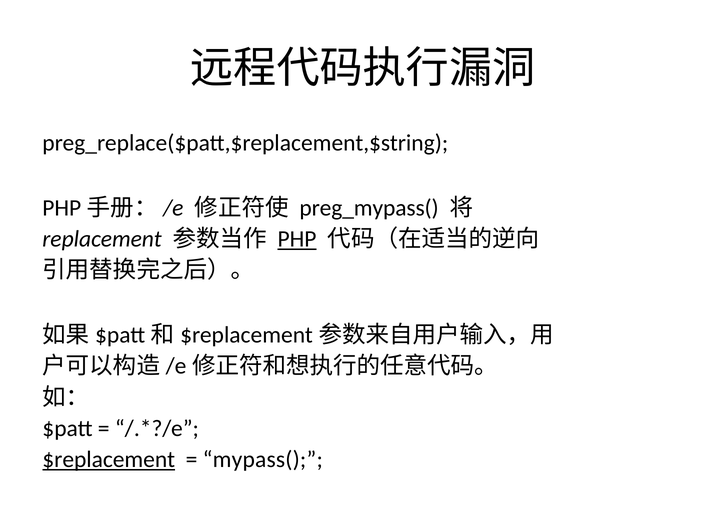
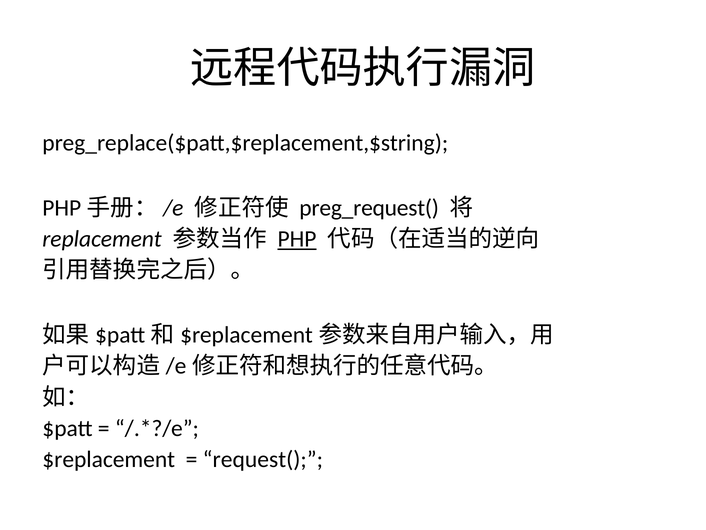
preg_mypass(: preg_mypass( -> preg_request( (369, 208)
$replacement underline: present -> none (109, 459)
mypass(: mypass( -> request( (263, 459)
